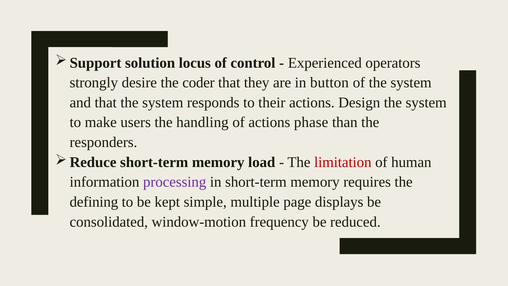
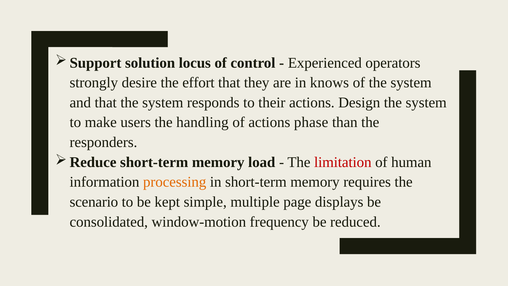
coder: coder -> effort (198, 83)
button: button -> knows (329, 83)
processing colour: purple -> orange (175, 182)
defining: defining -> scenario (94, 202)
